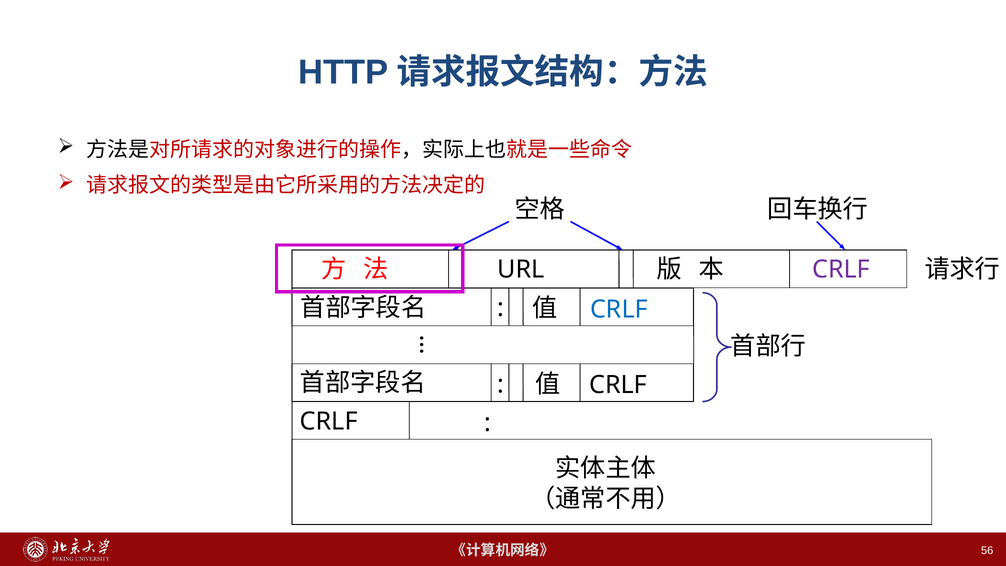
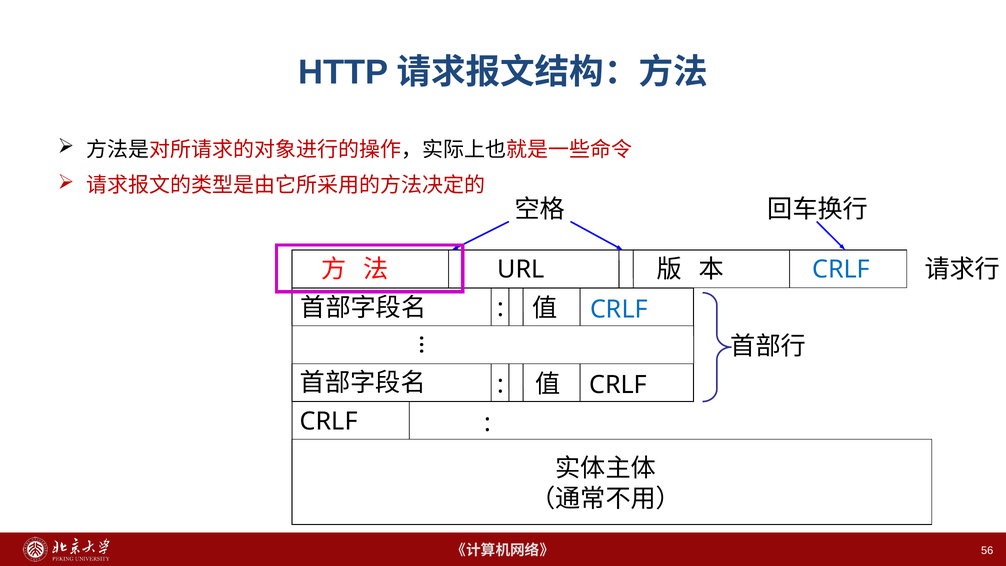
CRLF colour: purple -> blue (841, 269)
